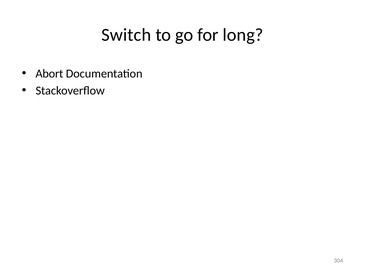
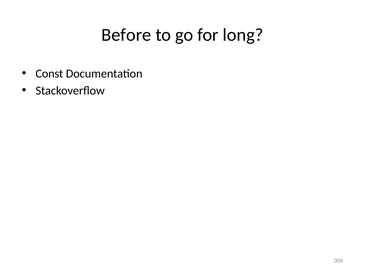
Switch: Switch -> Before (126, 35)
Abort: Abort -> Const (49, 74)
